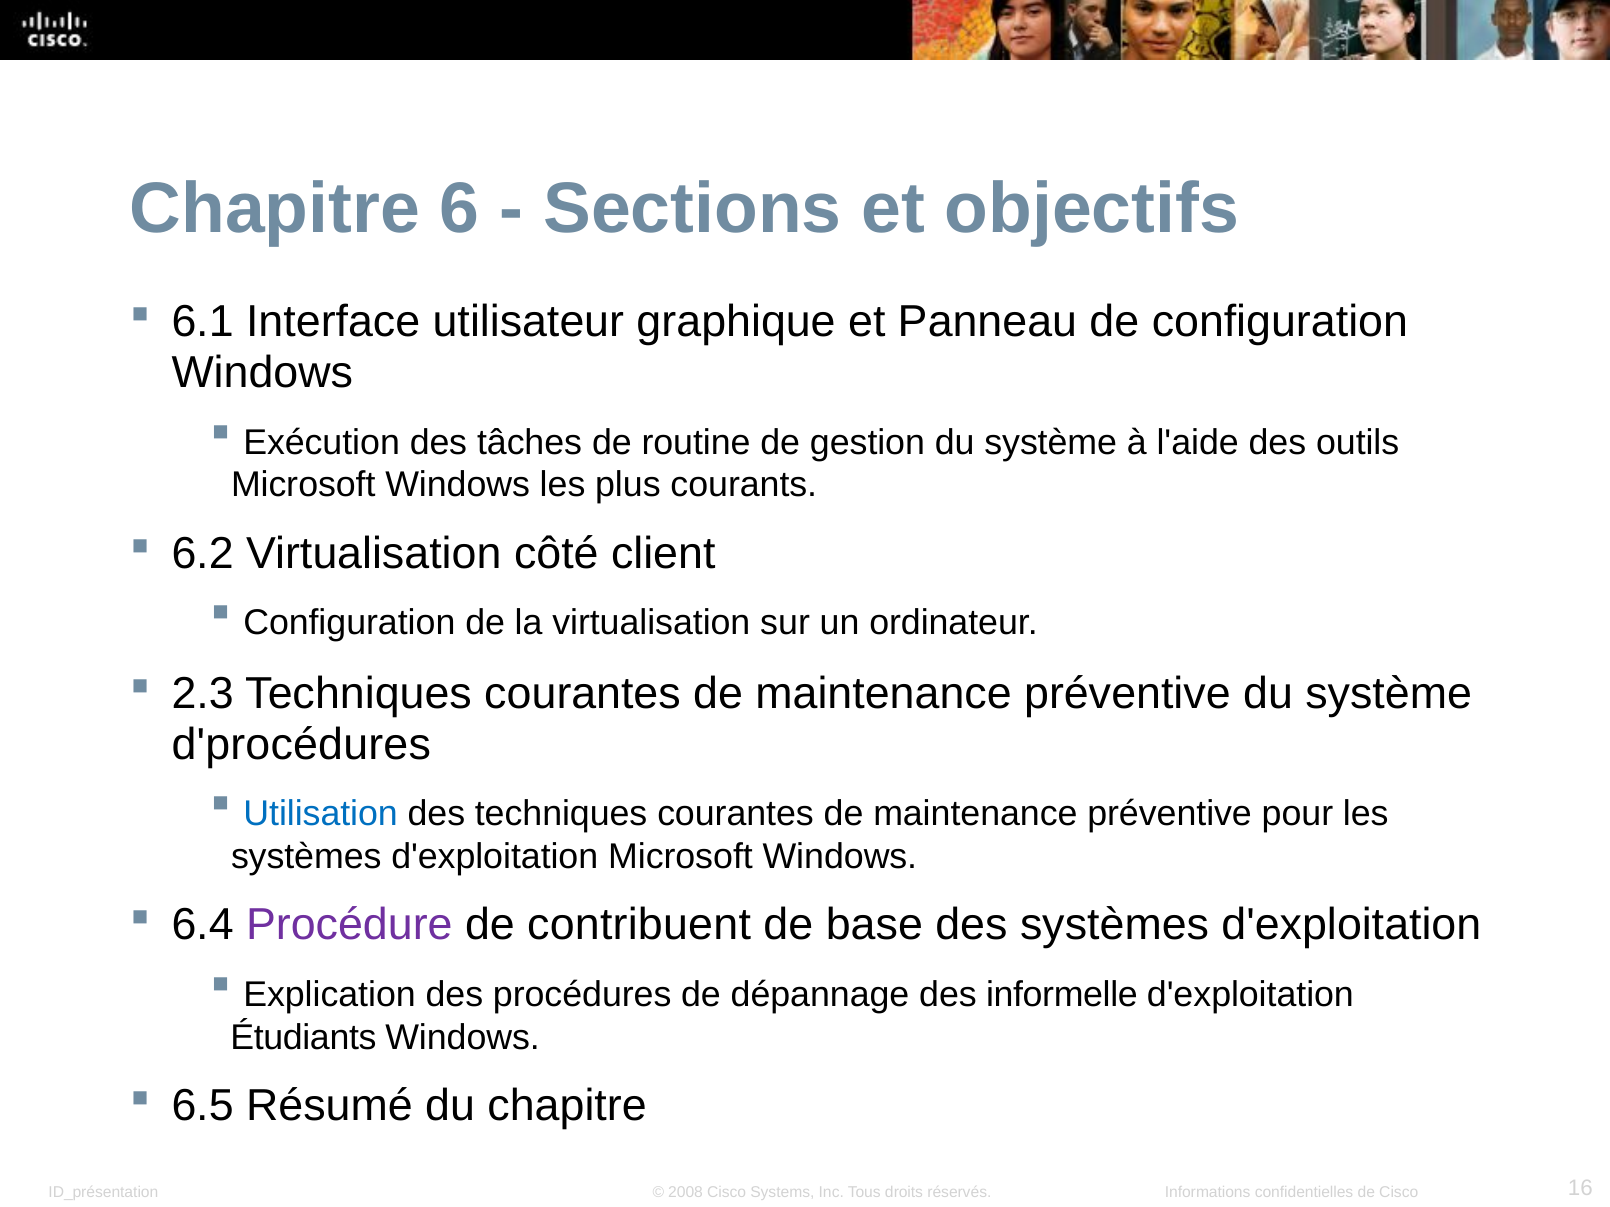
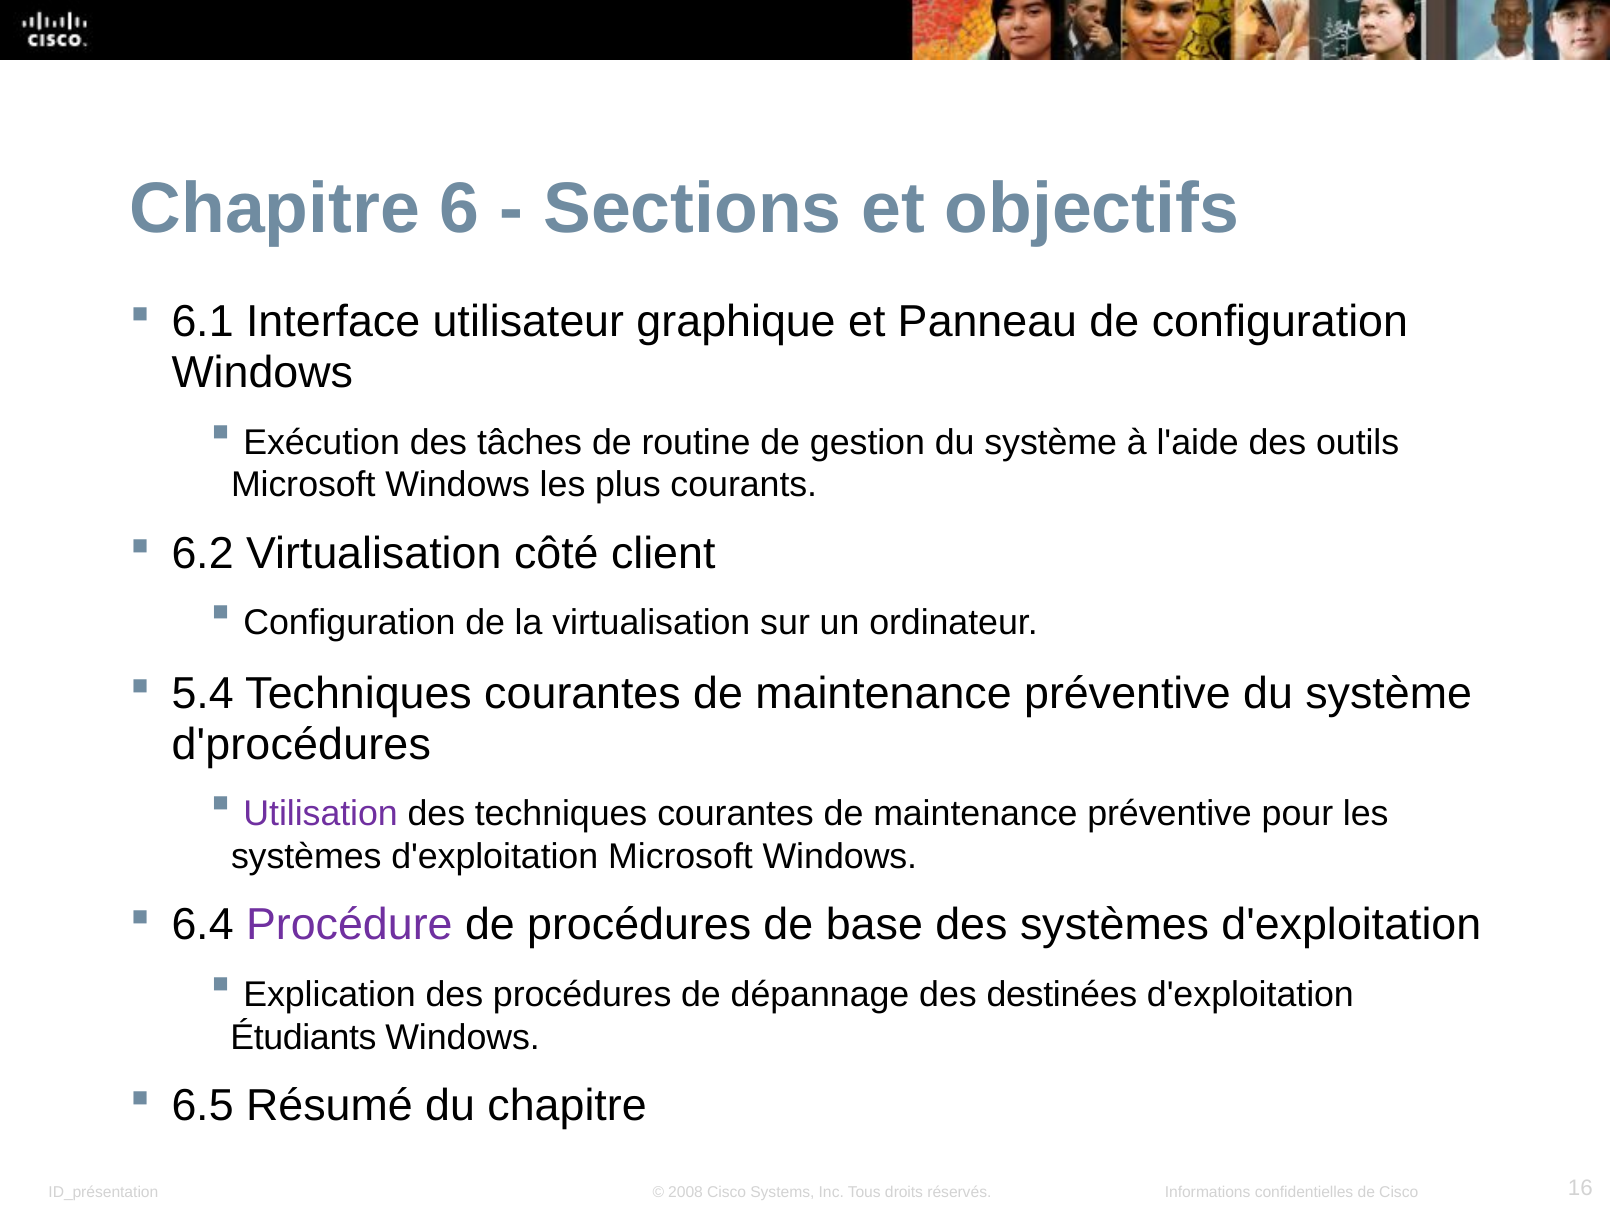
2.3: 2.3 -> 5.4 (203, 694)
Utilisation colour: blue -> purple (321, 814)
de contribuent: contribuent -> procédures (639, 926)
informelle: informelle -> destinées (1062, 995)
